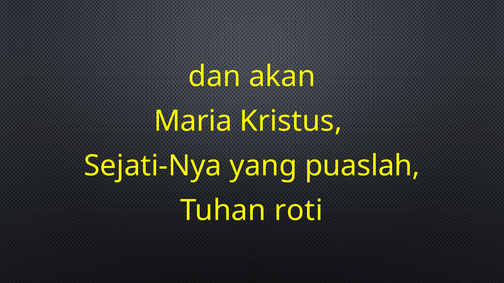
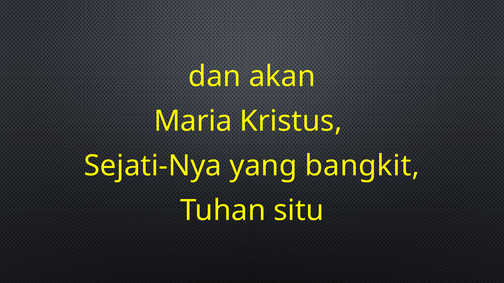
puaslah: puaslah -> bangkit (362, 166)
roti: roti -> situ (299, 211)
